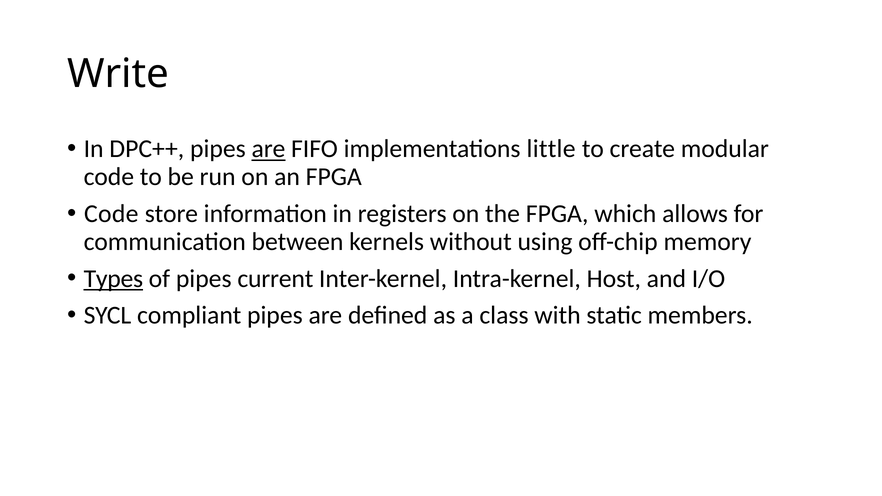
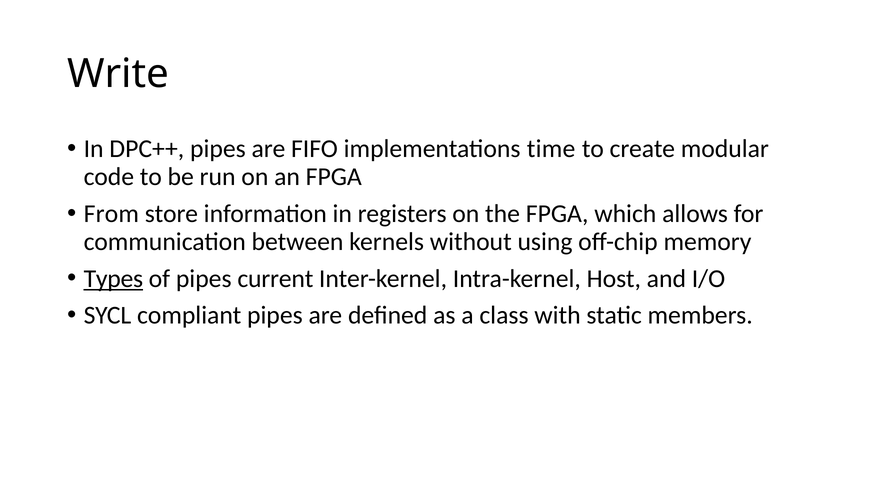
are underline: present -> none (268, 149)
little: little -> time (551, 149)
Code: Code -> From (111, 214)
